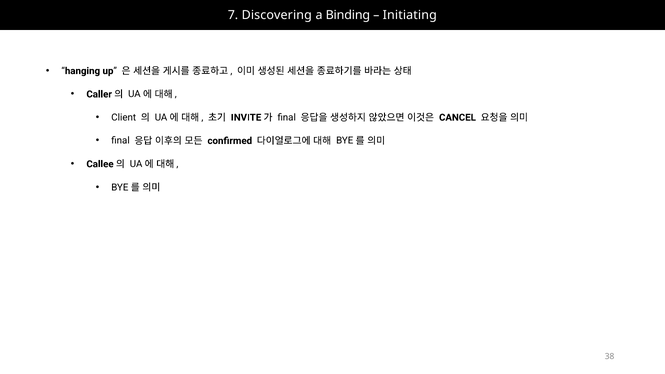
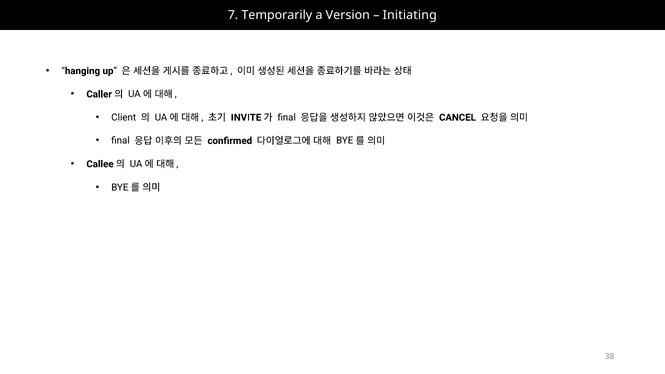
Discovering: Discovering -> Temporarily (277, 15)
Binding: Binding -> Version (348, 15)
